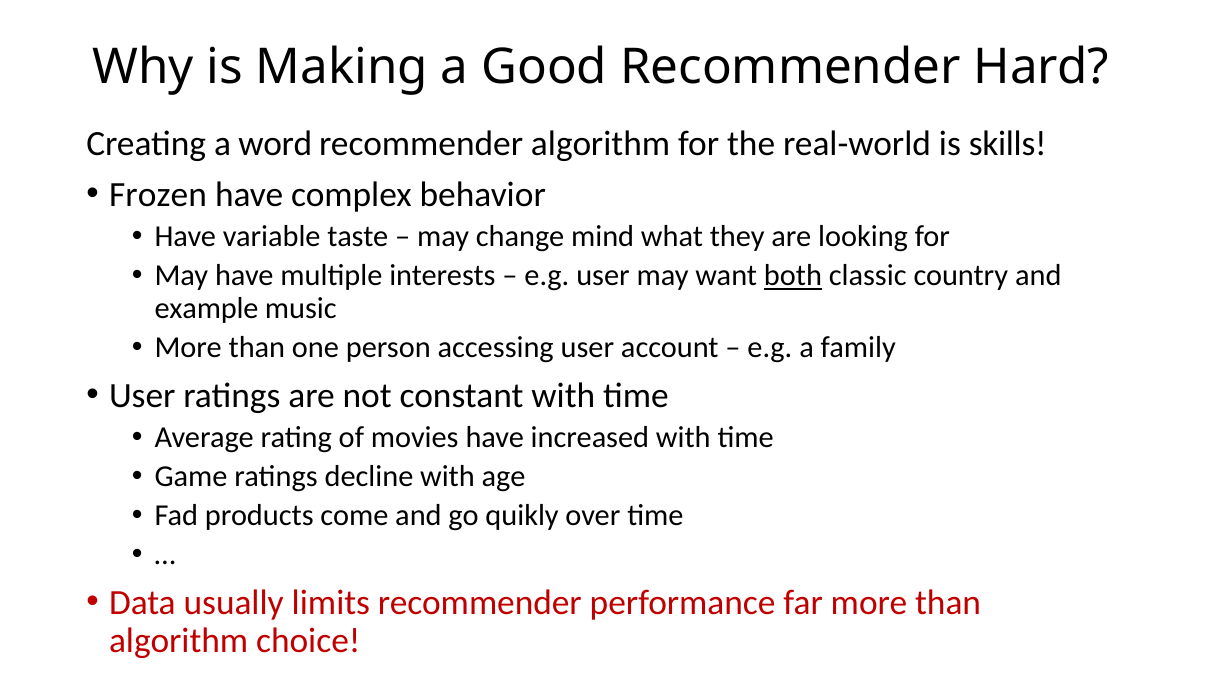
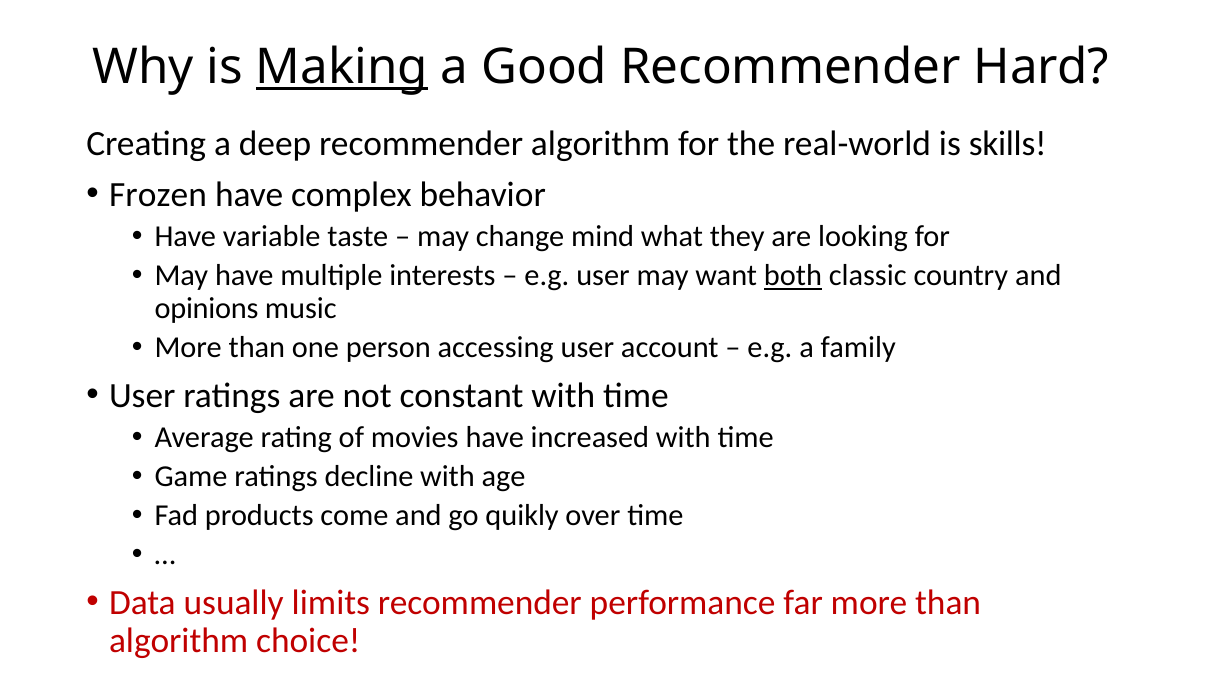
Making underline: none -> present (342, 67)
word: word -> deep (275, 144)
example: example -> opinions (206, 308)
